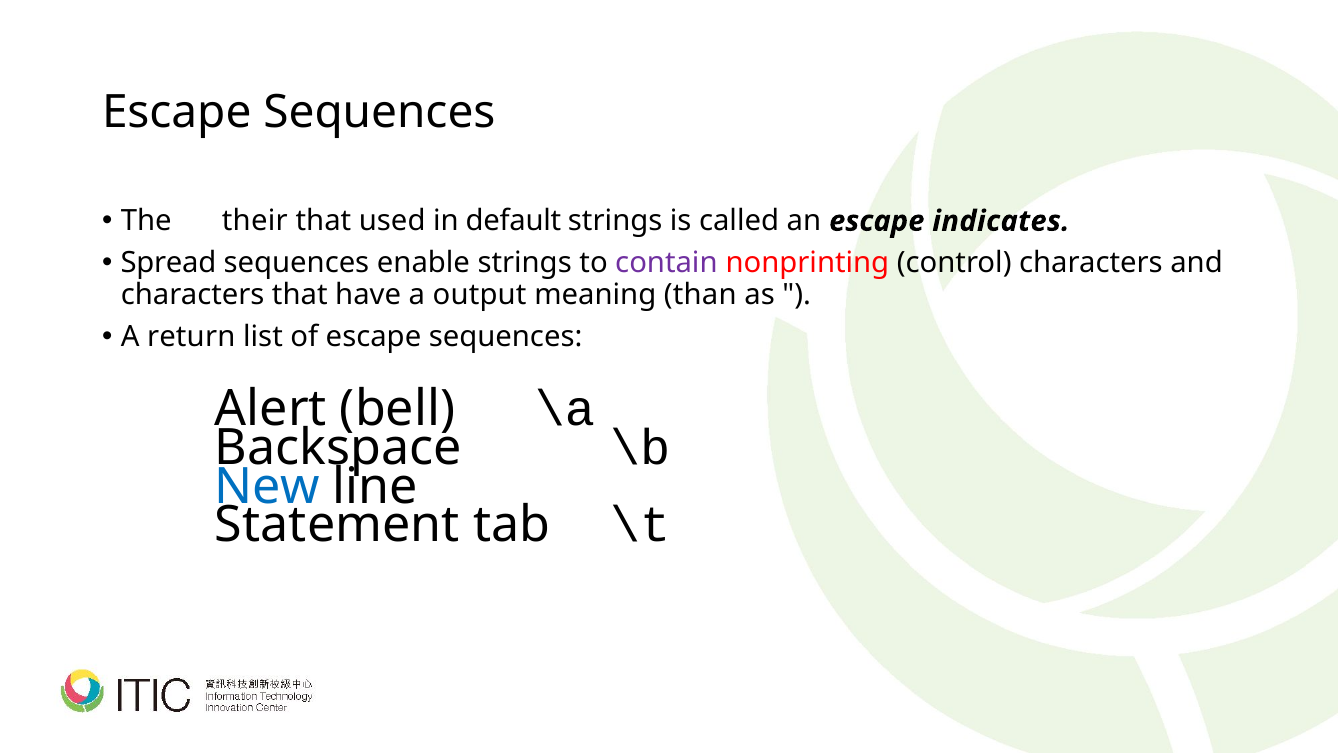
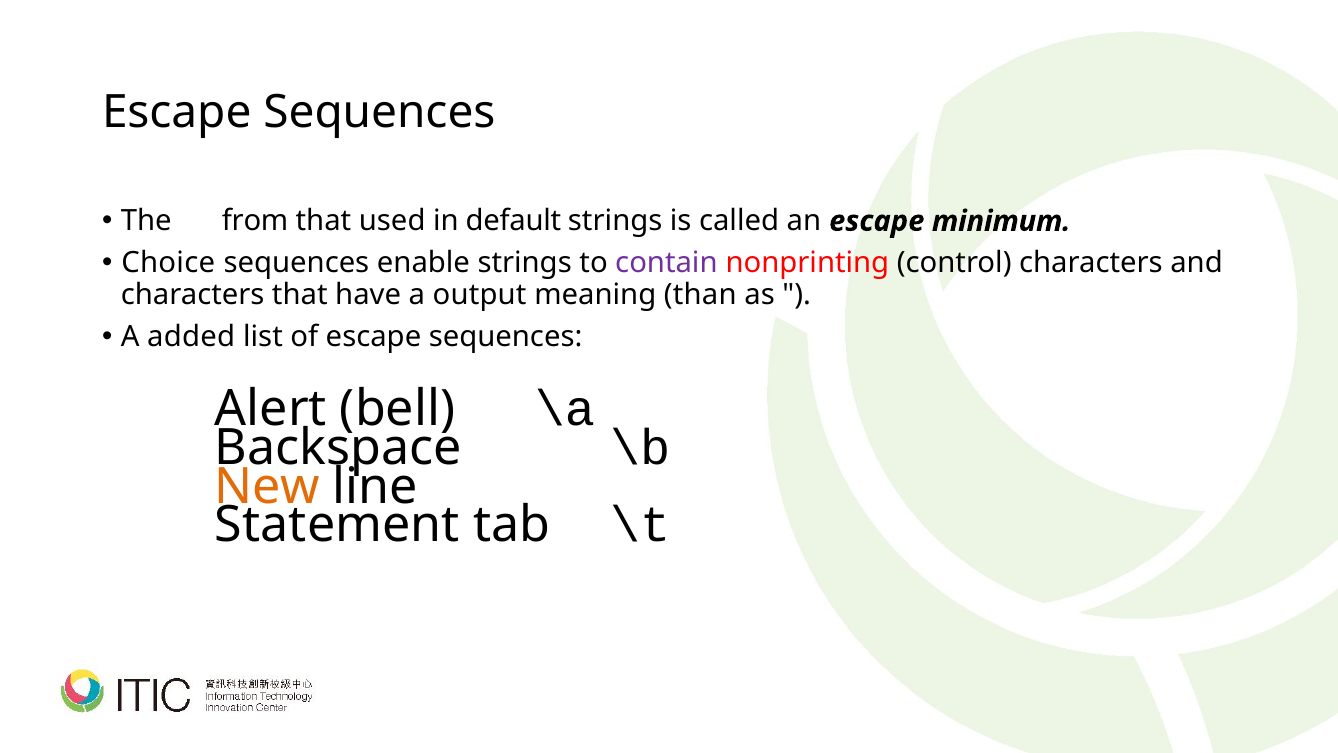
their: their -> from (255, 221)
indicates: indicates -> minimum (1001, 221)
Spread: Spread -> Choice (168, 263)
return: return -> added (191, 337)
New colour: blue -> orange (268, 486)
